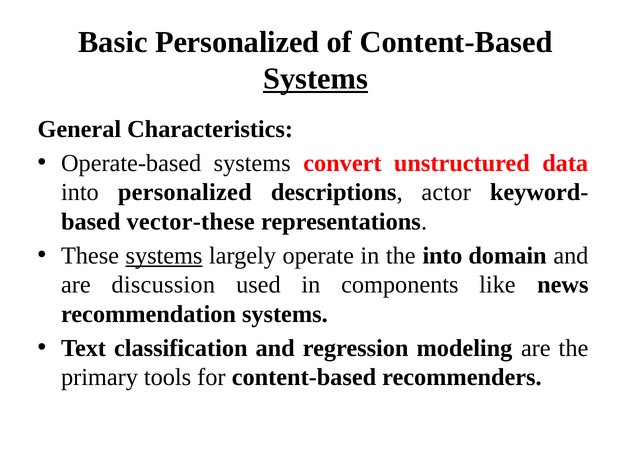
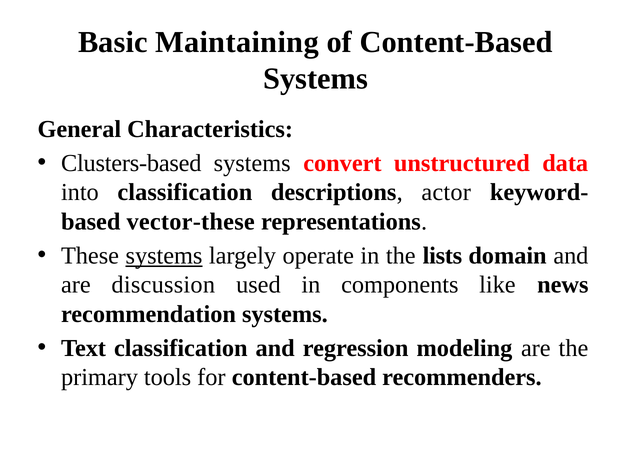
Basic Personalized: Personalized -> Maintaining (237, 42)
Systems underline: present -> none (316, 79)
Operate-based: Operate-based -> Clusters-based (131, 163)
into personalized: personalized -> classification (185, 192)
the into: into -> lists (442, 255)
